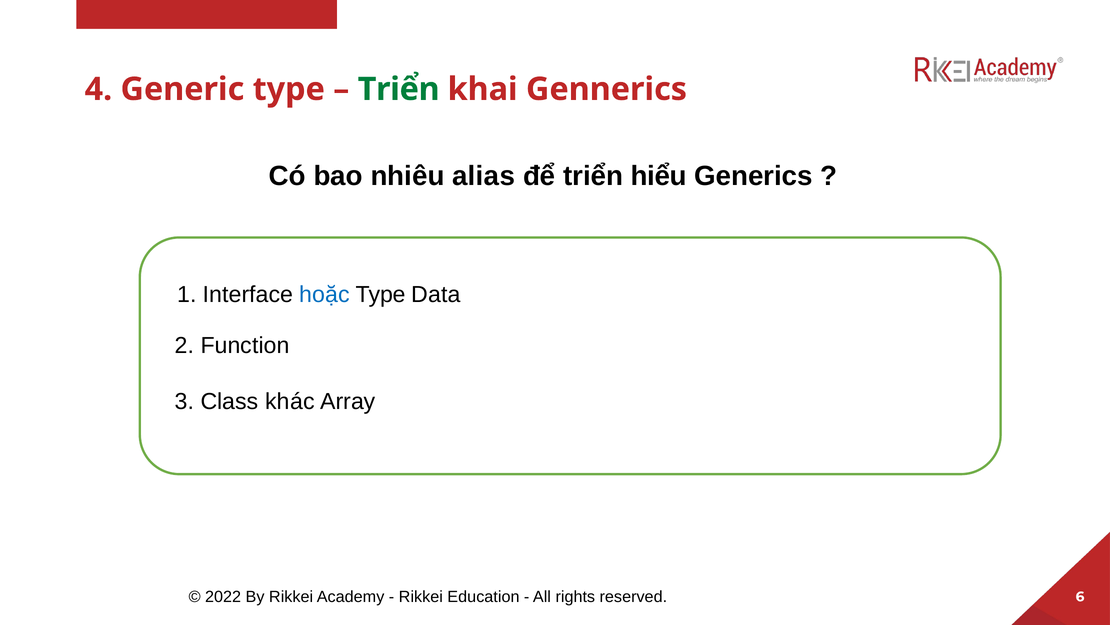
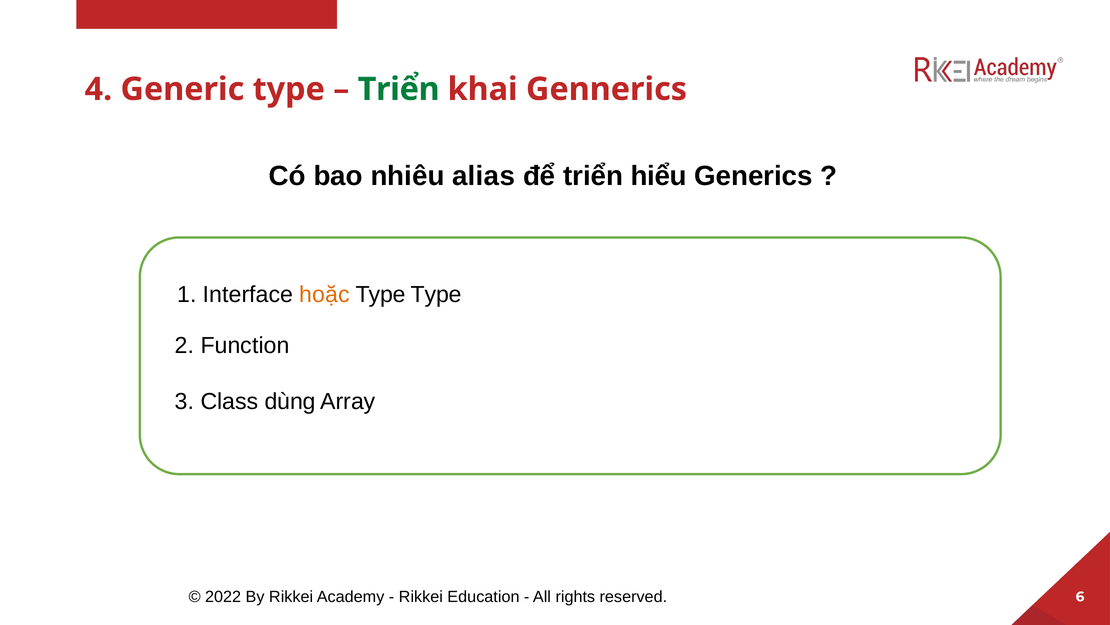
hoặc colour: blue -> orange (324, 294)
Type Data: Data -> Type (436, 294)
khác: khác -> dùng (290, 401)
